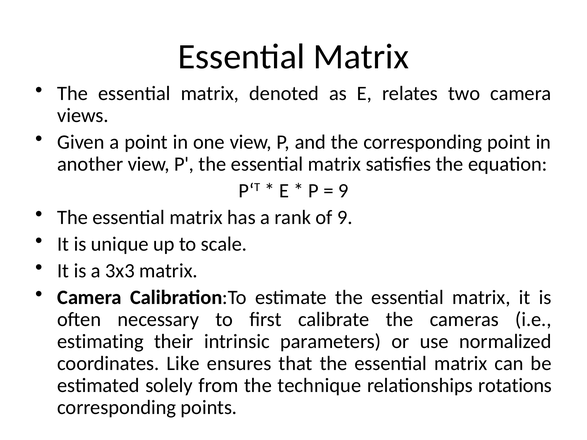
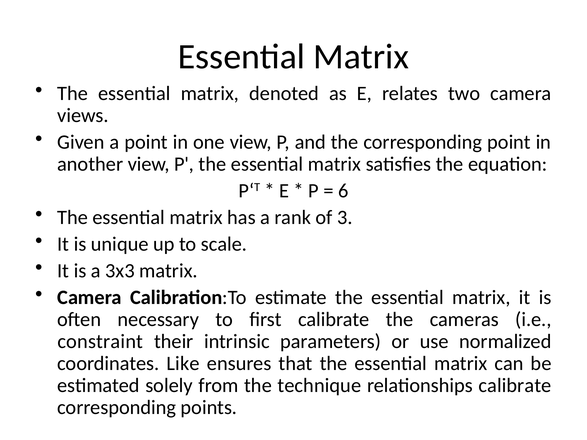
9: 9 -> 6 (343, 191)
of 9: 9 -> 3 (345, 217)
estimating: estimating -> constraint (100, 342)
relationships rotations: rotations -> calibrate (515, 386)
